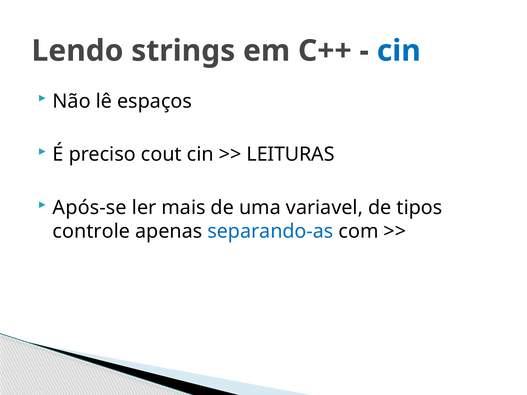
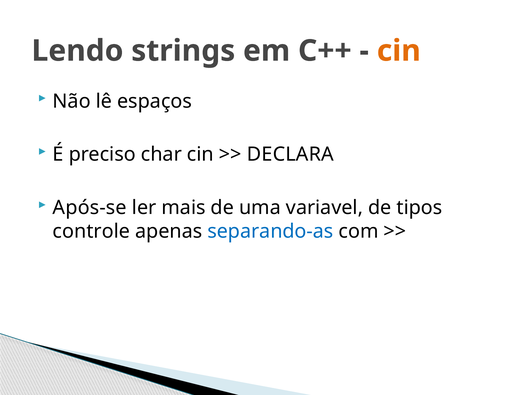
cin colour: blue -> orange (399, 51)
cout: cout -> char (161, 155)
LEITURAS: LEITURAS -> DECLARA (290, 155)
